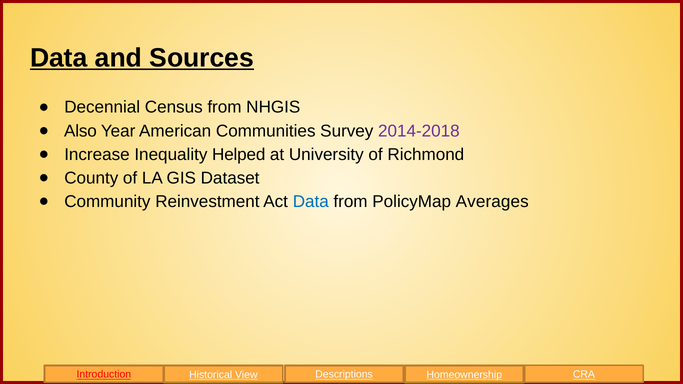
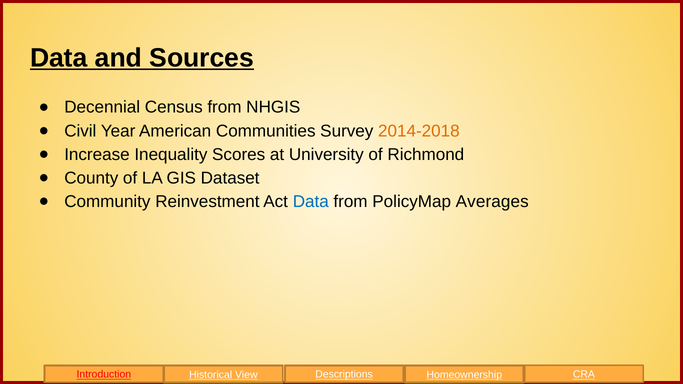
Also: Also -> Civil (80, 131)
2014-2018 colour: purple -> orange (419, 131)
Helped: Helped -> Scores (239, 155)
